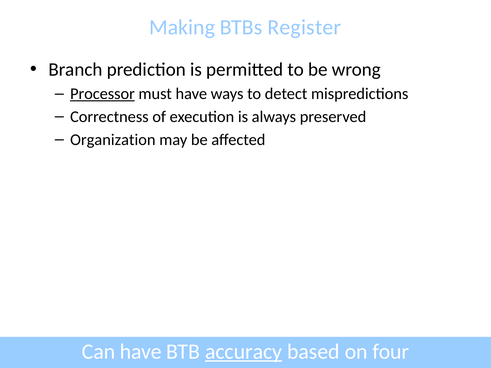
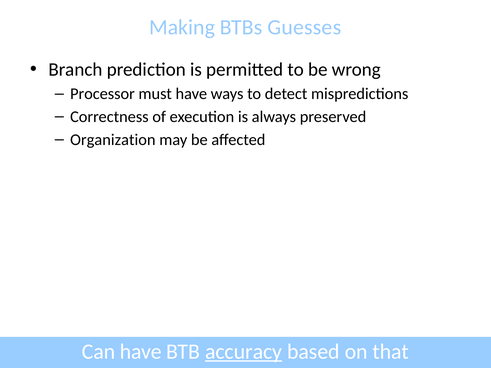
Register: Register -> Guesses (304, 27)
Processor underline: present -> none (102, 94)
four: four -> that (391, 352)
